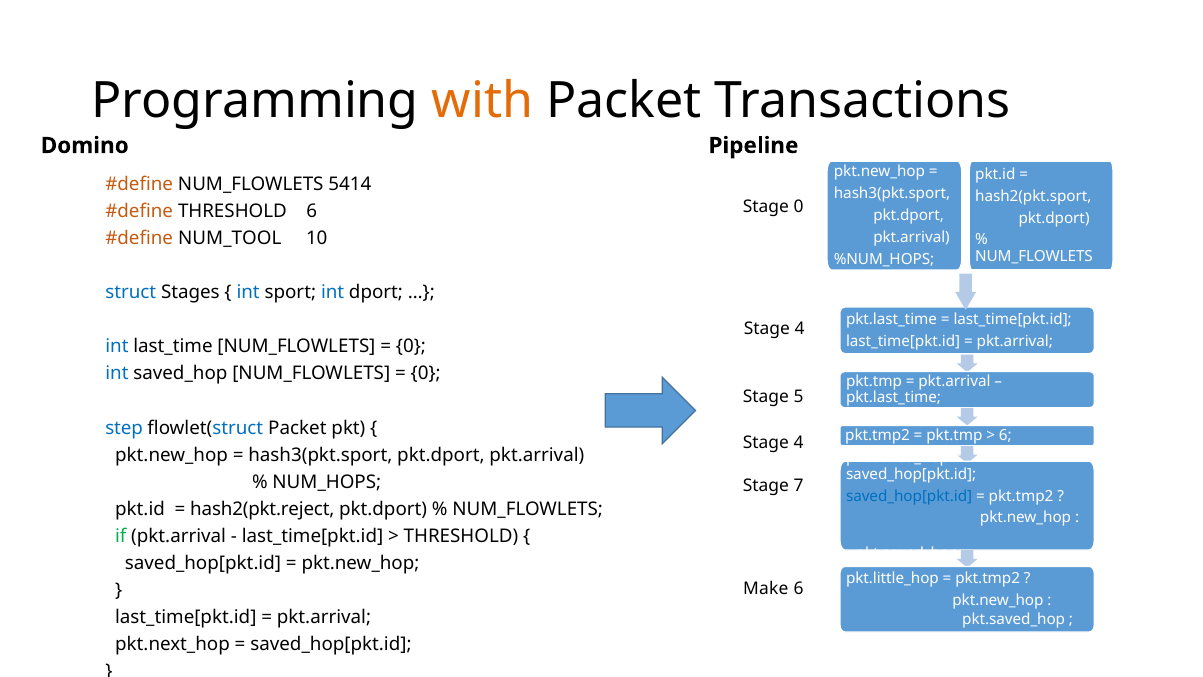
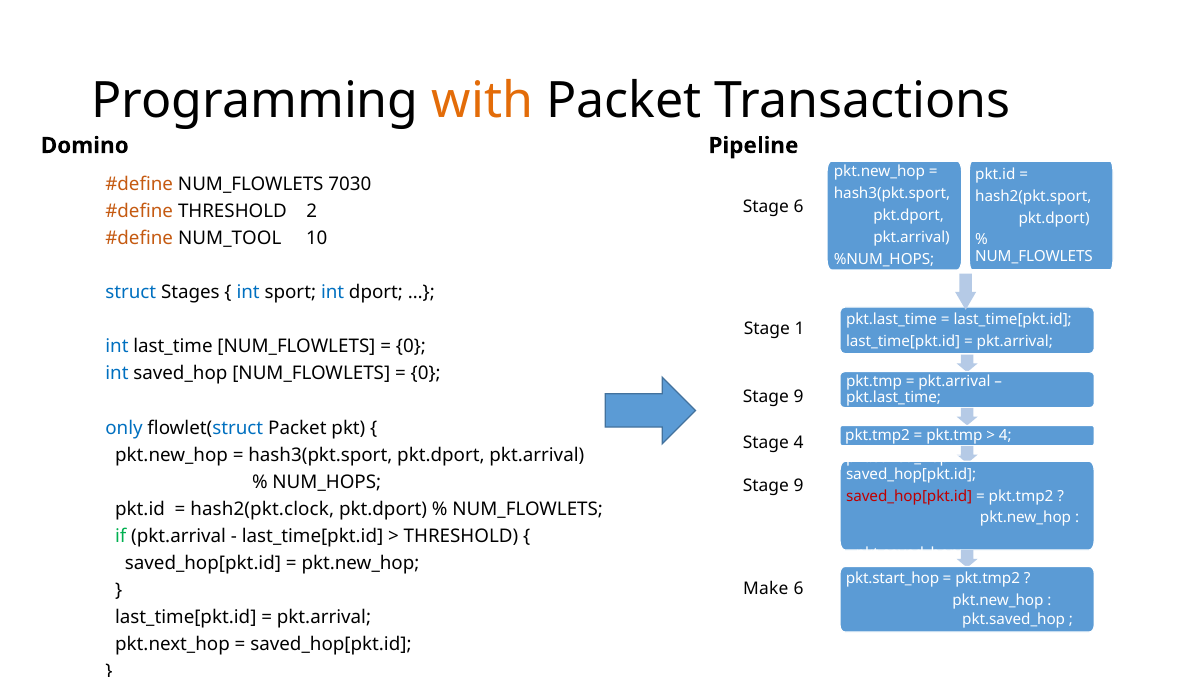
5414: 5414 -> 7030 (350, 184)
Stage 0: 0 -> 6 (799, 207)
THRESHOLD 6: 6 -> 2 (312, 211)
4: 4 -> 1 (800, 329)
5: 5 -> 9 (799, 397)
step: step -> only (124, 428)
6: 6 -> 4 (1005, 435)
7: 7 -> 9 (799, 485)
saved_hop[pkt.id colour: blue -> red (909, 496)
hash2(pkt.reject: hash2(pkt.reject -> hash2(pkt.clock (262, 509)
pkt.little_hop: pkt.little_hop -> pkt.start_hop (892, 579)
